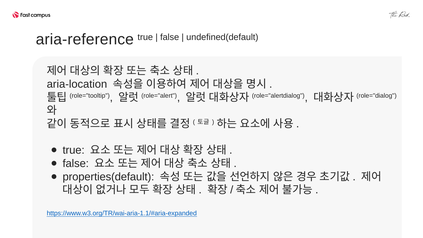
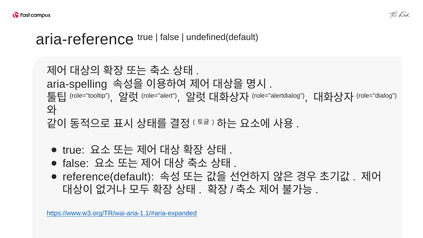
aria-location: aria-location -> aria-spelling (77, 84)
properties(default: properties(default -> reference(default (108, 177)
